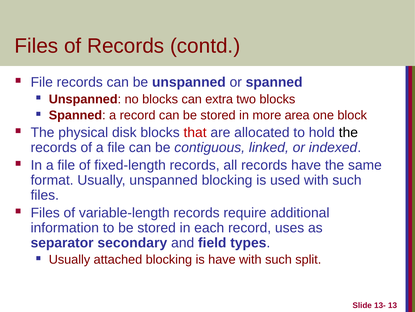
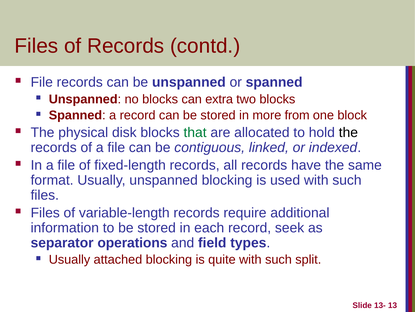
area: area -> from (297, 115)
that colour: red -> green (195, 132)
uses: uses -> seek (290, 227)
secondary: secondary -> operations (132, 242)
is have: have -> quite (222, 259)
